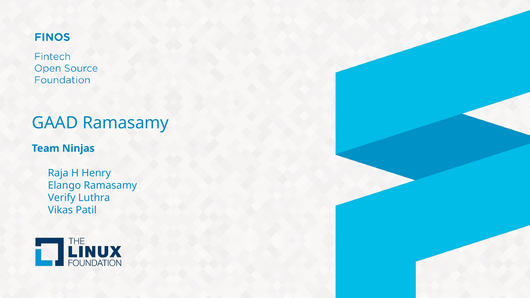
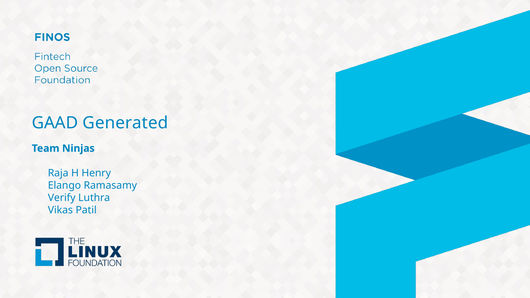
GAAD Ramasamy: Ramasamy -> Generated (125, 123)
